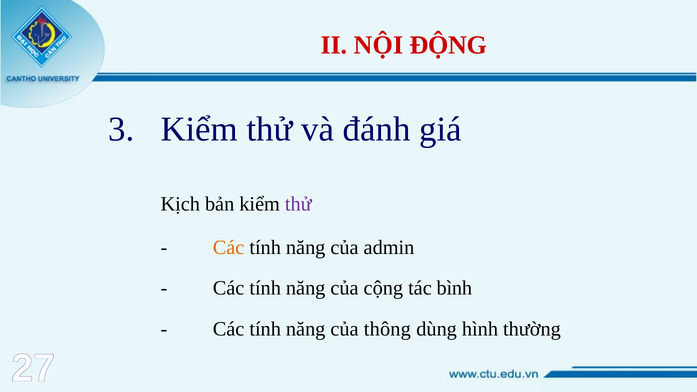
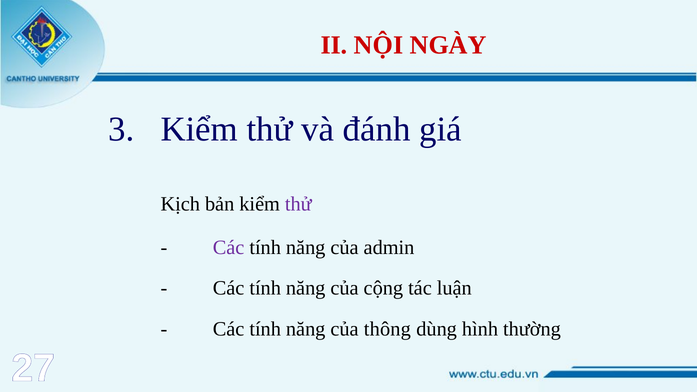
ĐỘNG: ĐỘNG -> NGÀY (448, 45)
Các colour: orange -> purple (229, 248)
bình: bình -> luận (454, 288)
